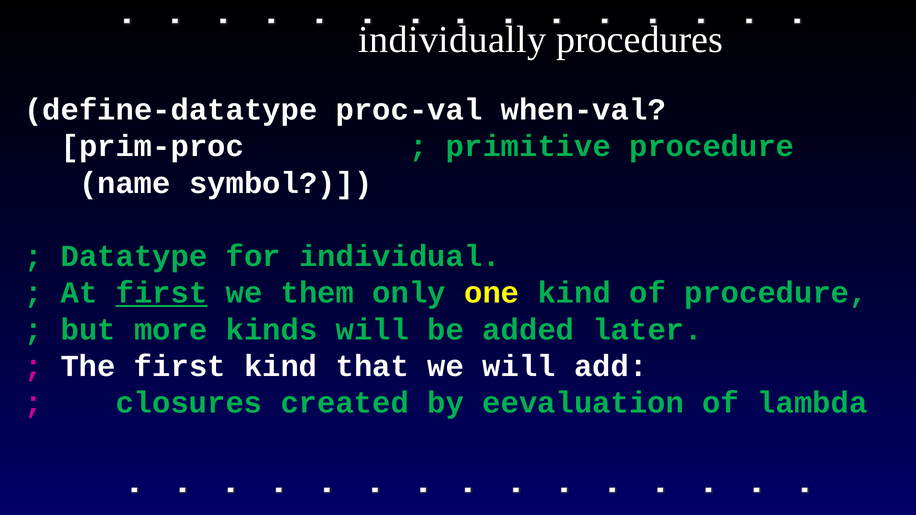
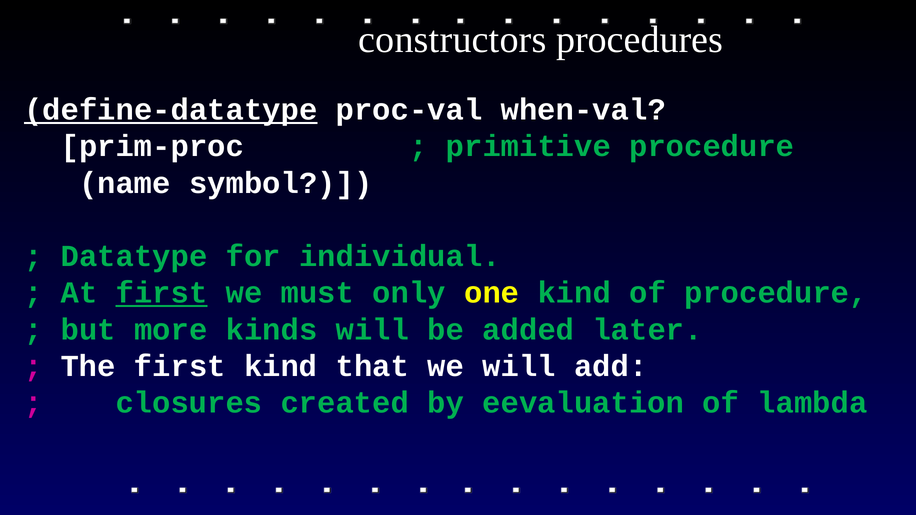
individually: individually -> constructors (452, 40)
define-datatype underline: none -> present (171, 110)
them: them -> must (317, 293)
